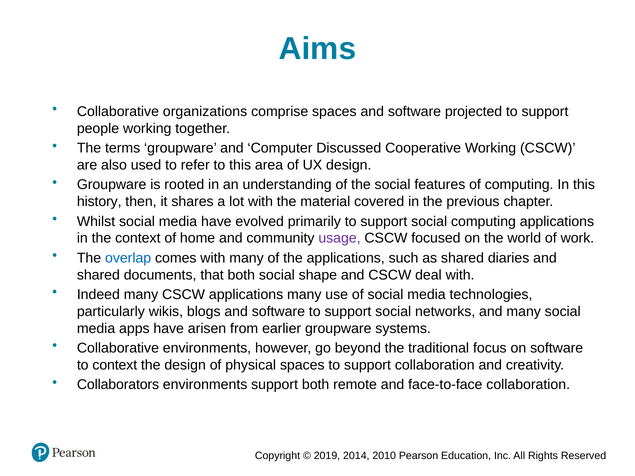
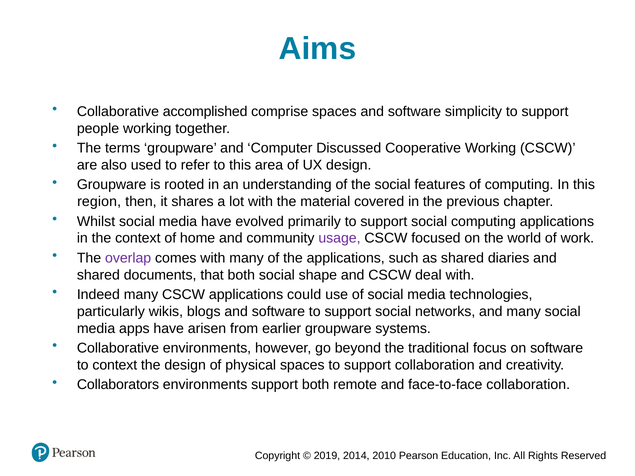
organizations: organizations -> accomplished (205, 112)
projected: projected -> simplicity (473, 112)
history: history -> region (99, 202)
overlap colour: blue -> purple (128, 258)
applications many: many -> could (304, 295)
